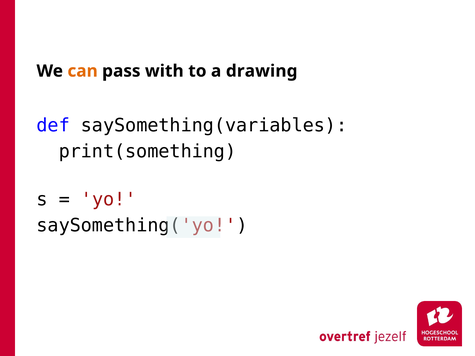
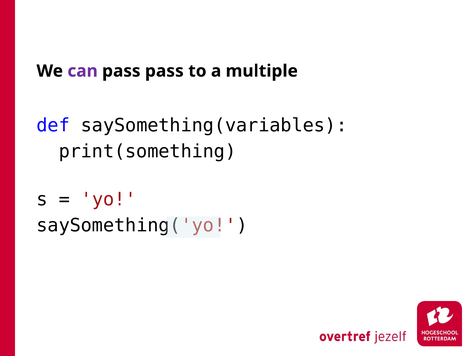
can colour: orange -> purple (83, 71)
pass with: with -> pass (164, 71)
drawing: drawing -> multiple (262, 71)
